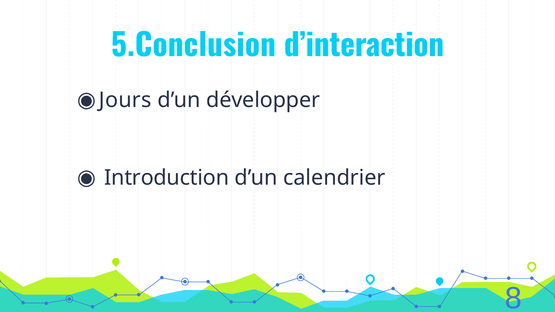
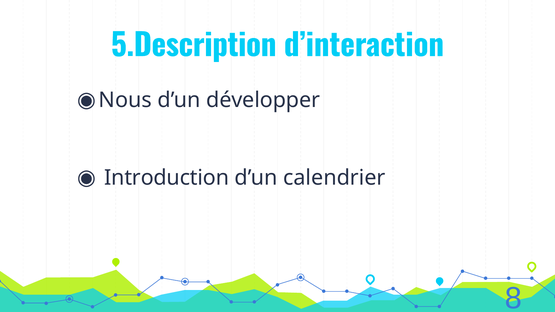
5.Conclusion: 5.Conclusion -> 5.Description (194, 46)
Jours: Jours -> Nous (125, 100)
